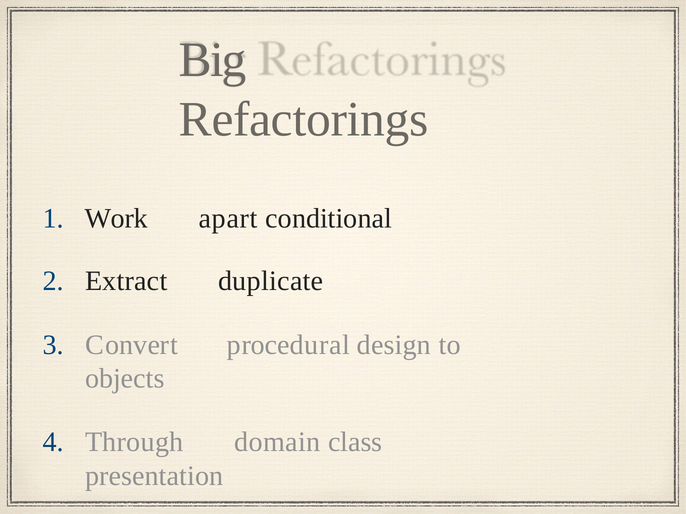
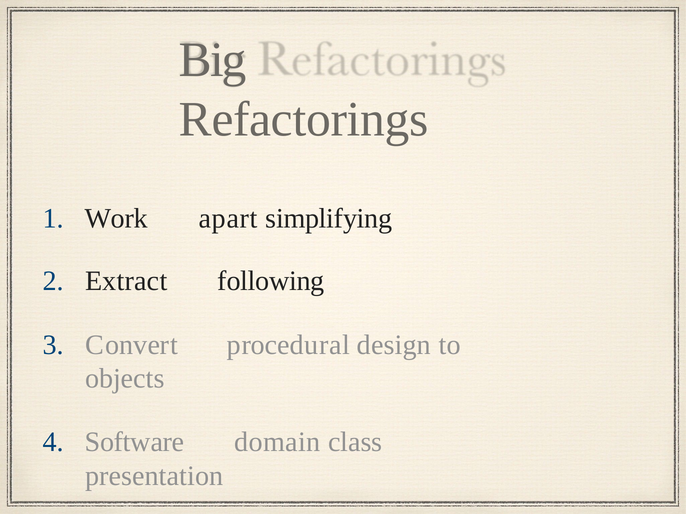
conditional: conditional -> simplifying (329, 219)
duplicate: duplicate -> following (271, 281)
Through: Through -> Software (134, 443)
